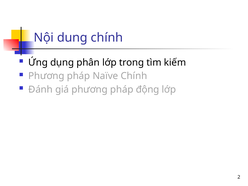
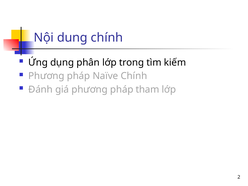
động: động -> tham (148, 89)
